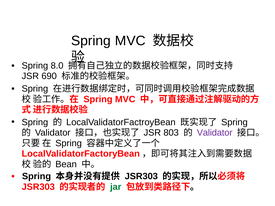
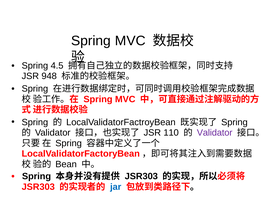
8.0: 8.0 -> 4.5 (57, 66)
690: 690 -> 948 (49, 76)
803: 803 -> 110 (171, 133)
jar colour: green -> blue (116, 187)
